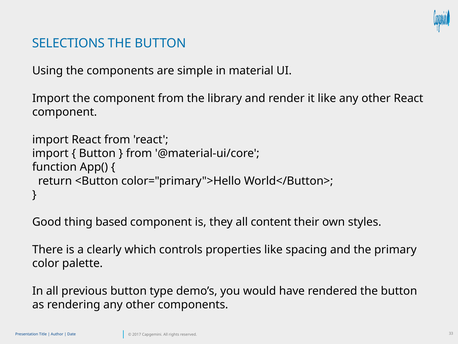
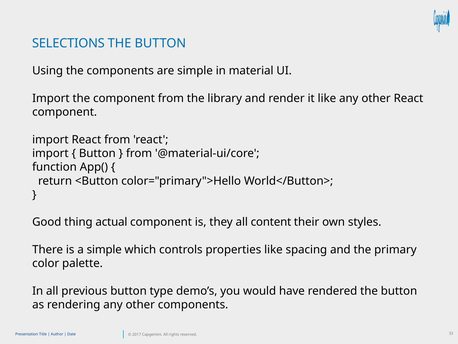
based: based -> actual (111, 222)
a clearly: clearly -> simple (104, 249)
